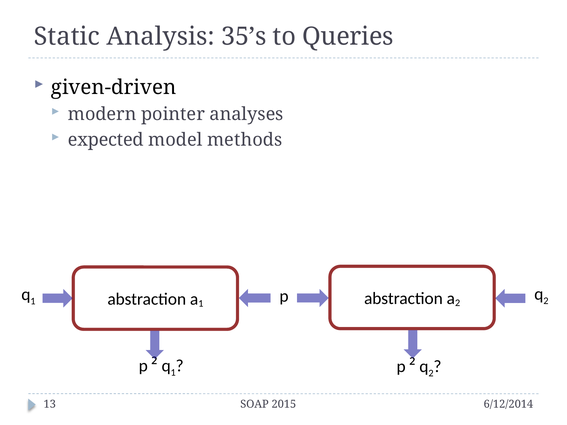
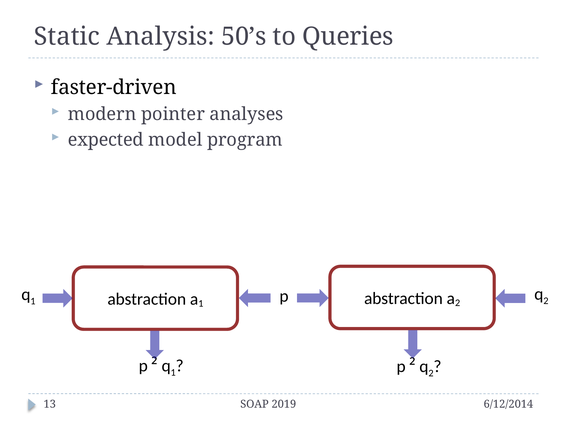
35’s: 35’s -> 50’s (244, 37)
given-driven: given-driven -> faster-driven (114, 87)
methods: methods -> program (245, 140)
2015: 2015 -> 2019 (284, 404)
